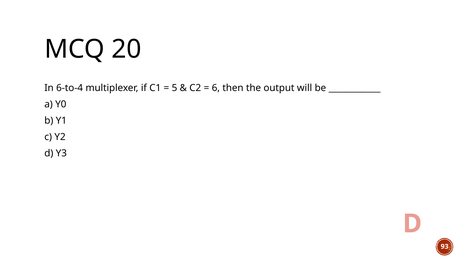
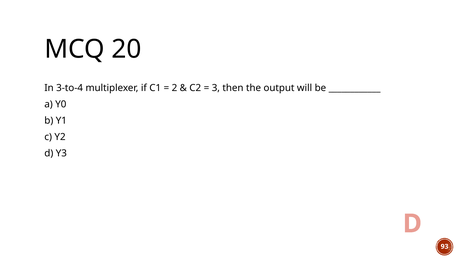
6-to-4: 6-to-4 -> 3-to-4 (70, 88)
5: 5 -> 2 (174, 88)
6: 6 -> 3 (216, 88)
